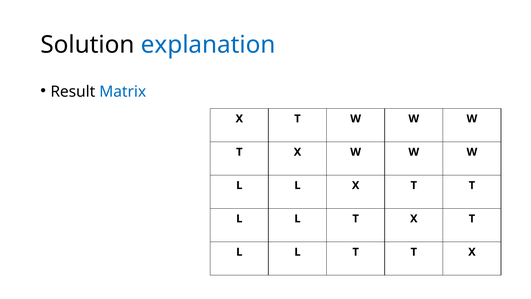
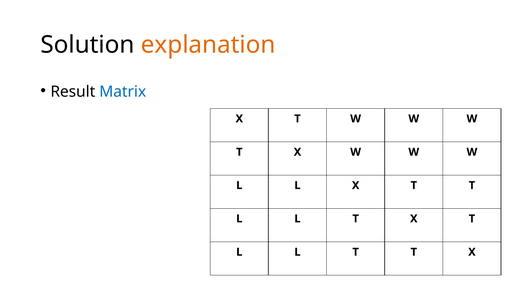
explanation colour: blue -> orange (208, 45)
